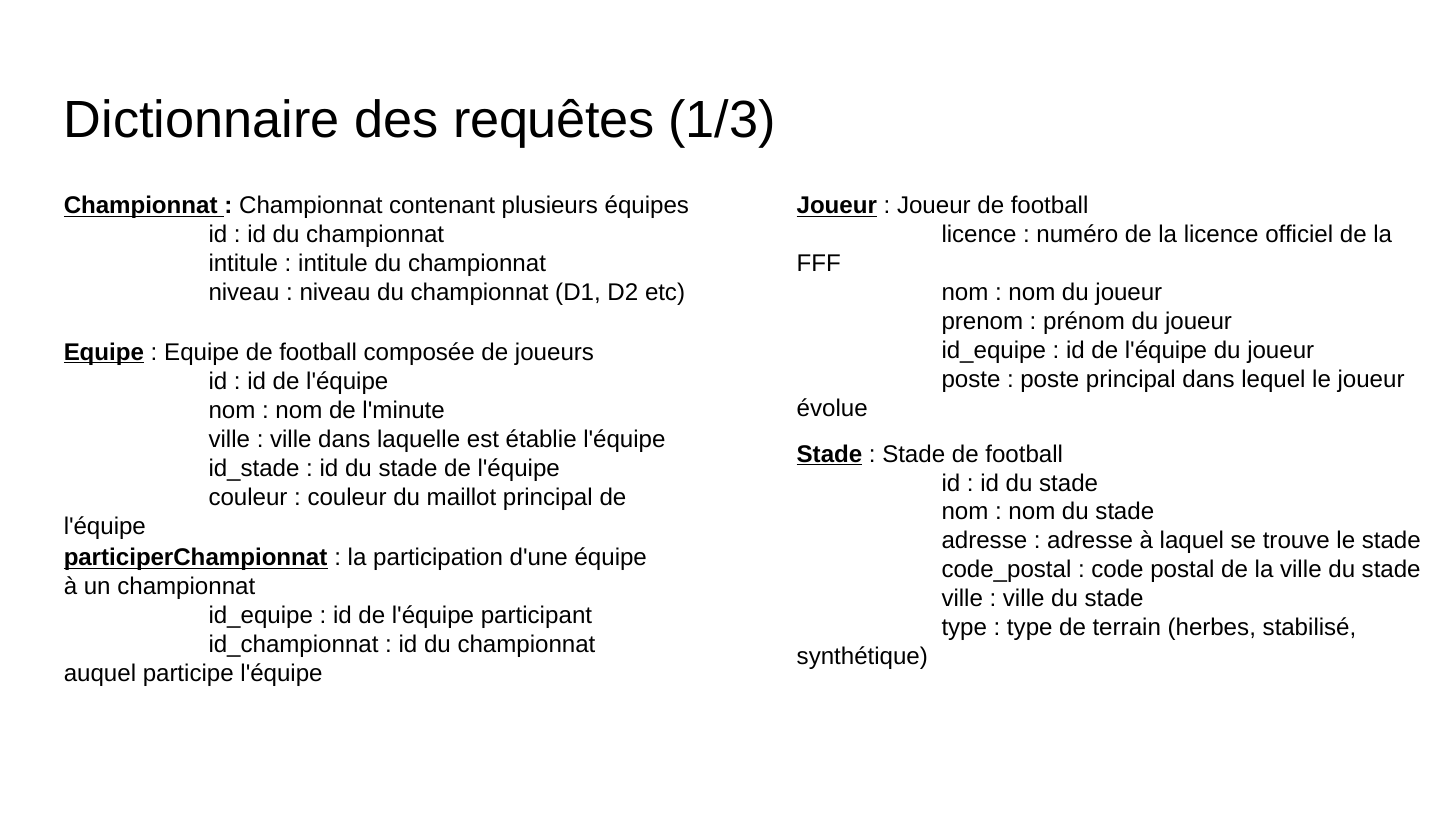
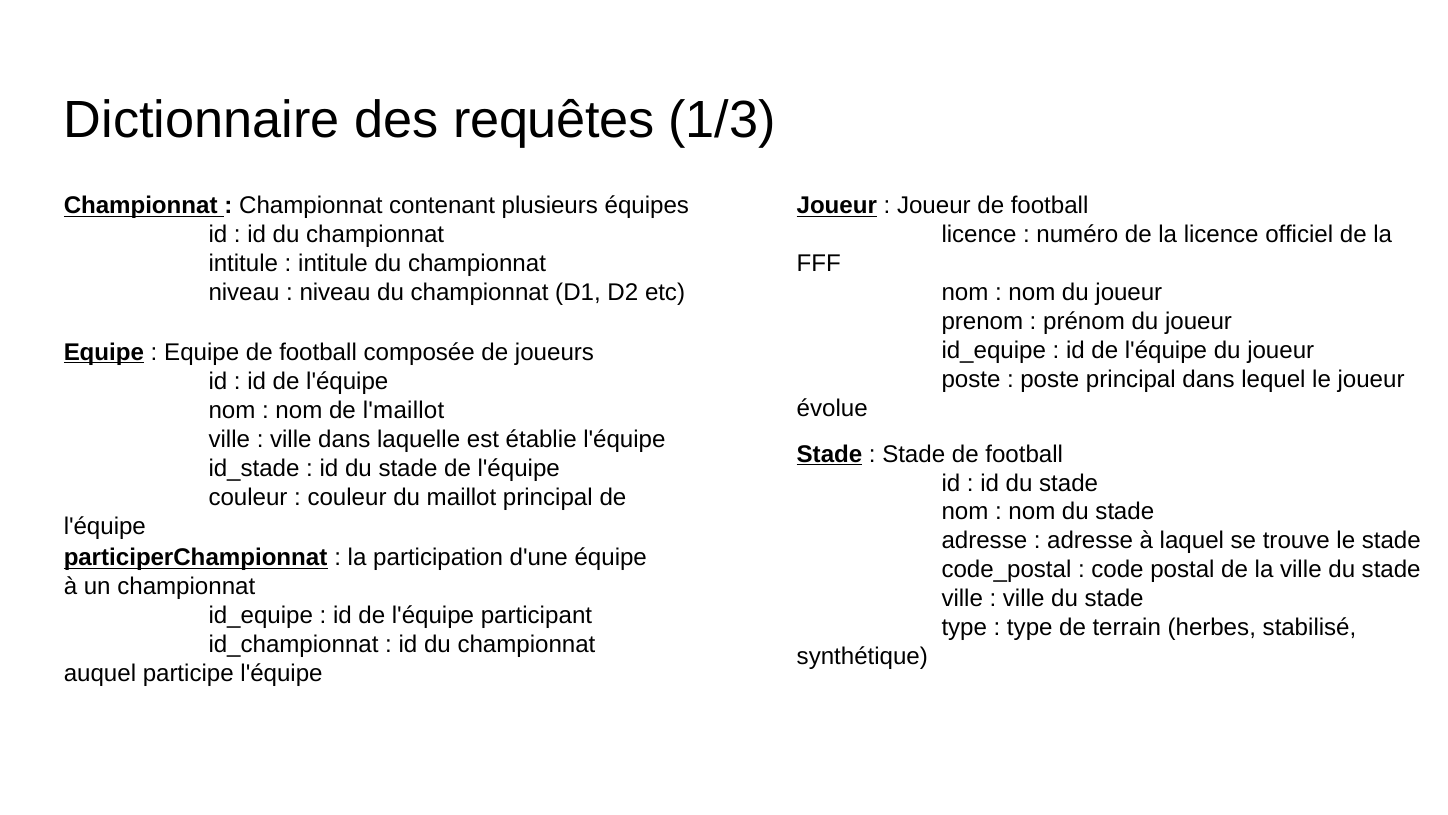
l'minute: l'minute -> l'maillot (404, 410)
